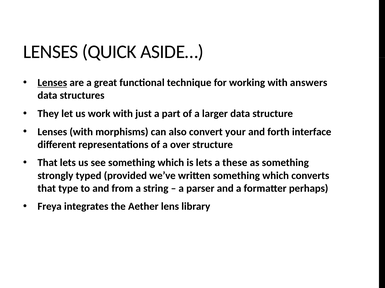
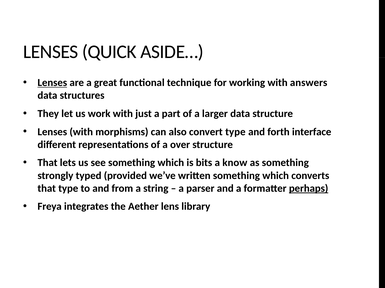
convert your: your -> type (235, 132)
is lets: lets -> bits (204, 163)
these: these -> know (235, 163)
perhaps underline: none -> present (309, 189)
